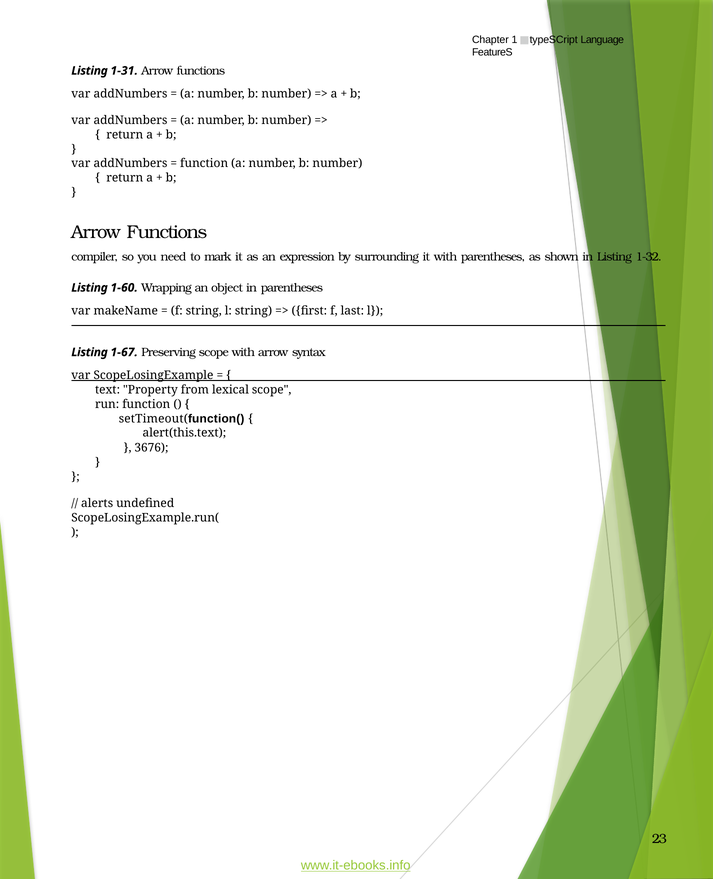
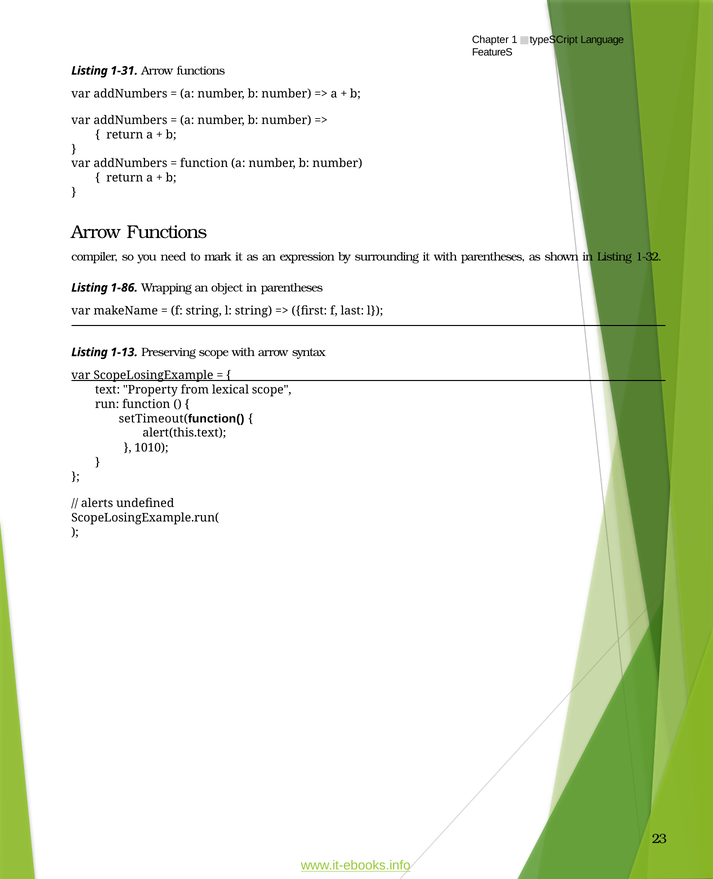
1-60: 1-60 -> 1-86 (124, 288)
1-67: 1-67 -> 1-13 (124, 352)
3676: 3676 -> 1010 (151, 448)
